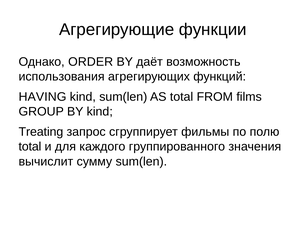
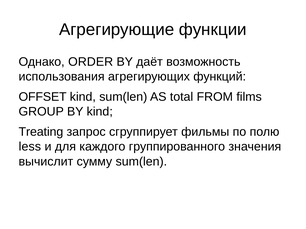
HAVING: HAVING -> OFFSET (43, 97)
total: total -> less (30, 147)
